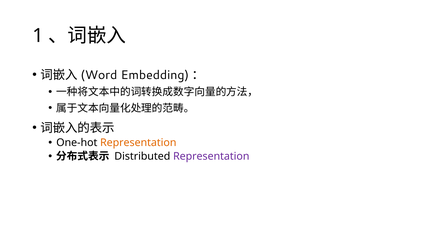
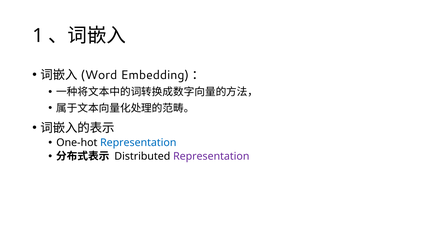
Representation colour: orange -> blue (138, 143)
